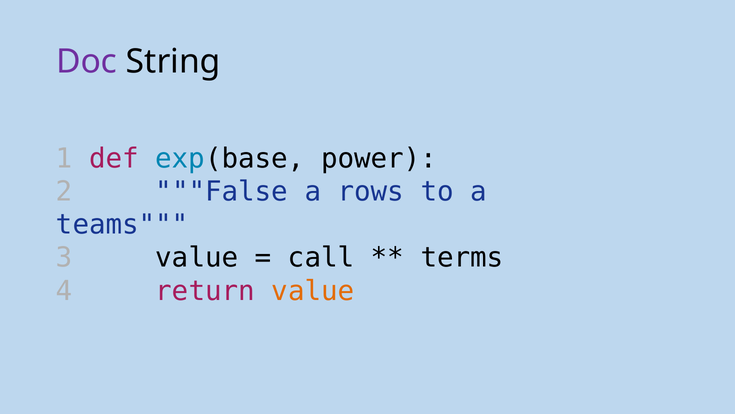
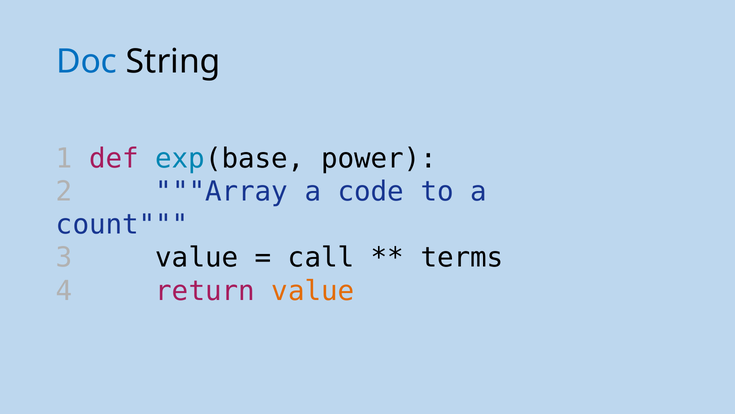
Doc colour: purple -> blue (87, 62)
False: False -> Array (222, 191)
rows: rows -> code (371, 191)
teams: teams -> count (122, 224)
